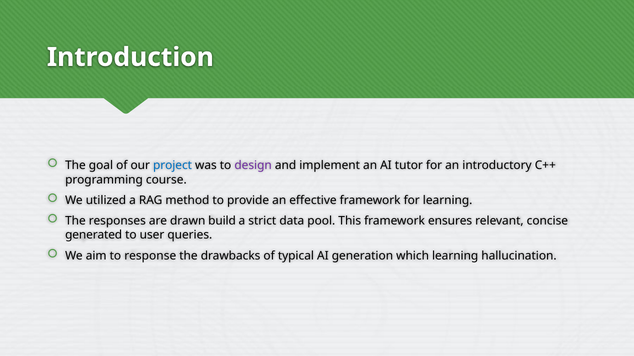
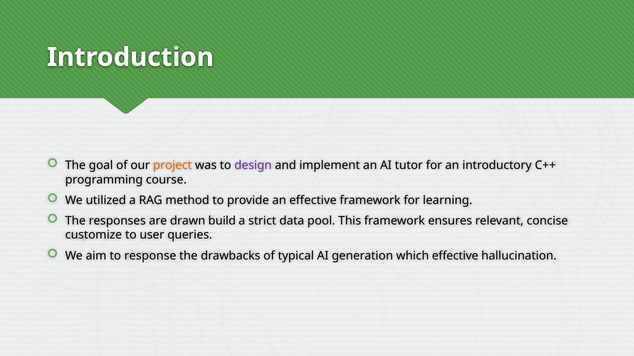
project colour: blue -> orange (173, 166)
generated: generated -> customize (94, 235)
which learning: learning -> effective (455, 256)
